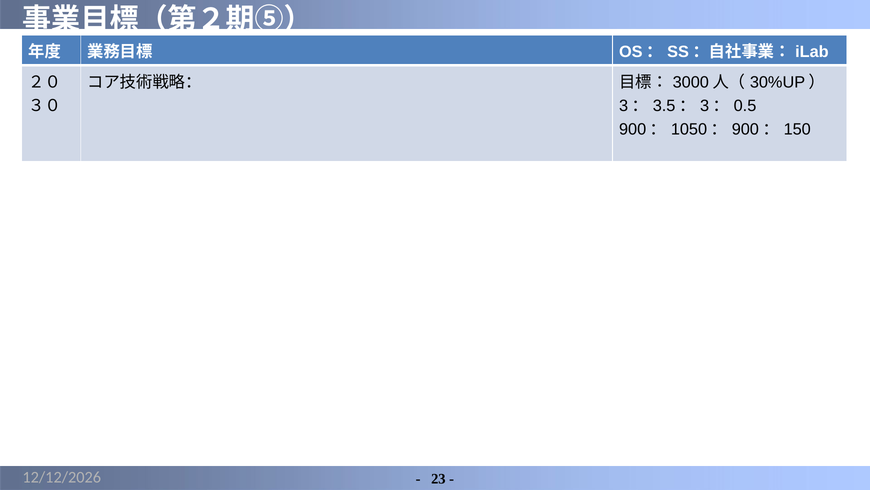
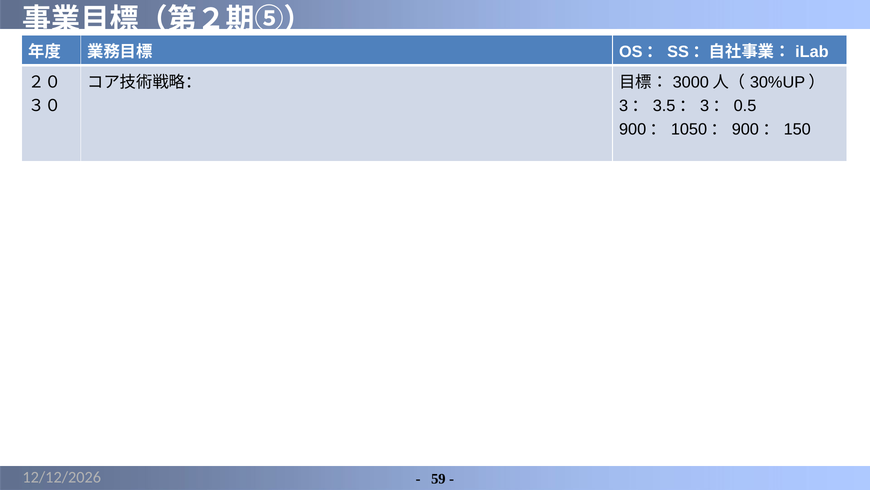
23: 23 -> 59 (438, 478)
